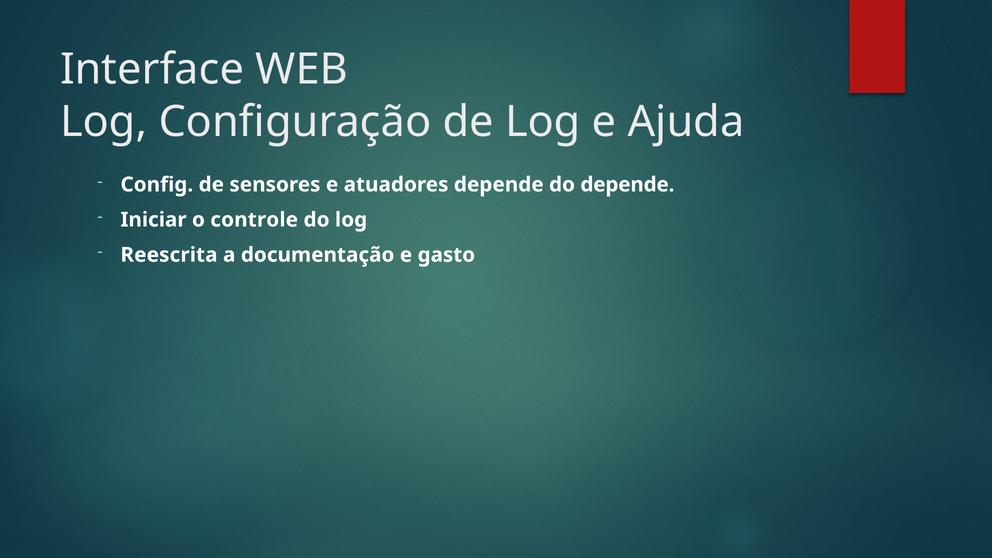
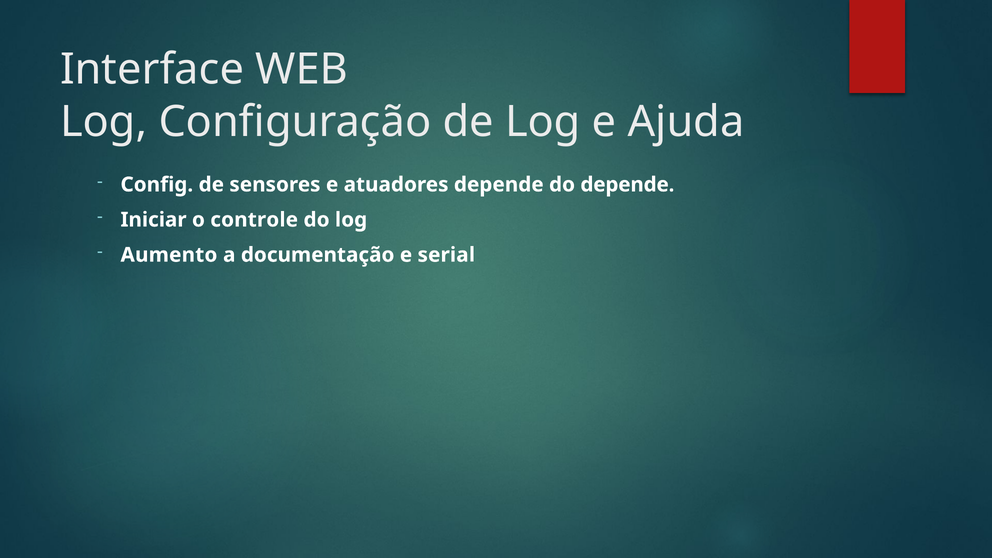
Reescrita: Reescrita -> Aumento (169, 255)
gasto: gasto -> serial (446, 255)
